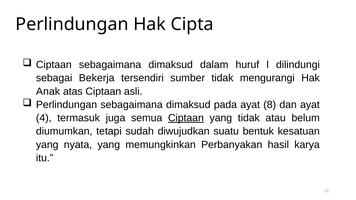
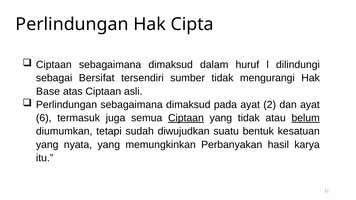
Bekerja: Bekerja -> Bersifat (97, 78)
Anak: Anak -> Base (48, 91)
8: 8 -> 2 (270, 105)
4: 4 -> 6 (44, 118)
belum underline: none -> present (306, 118)
